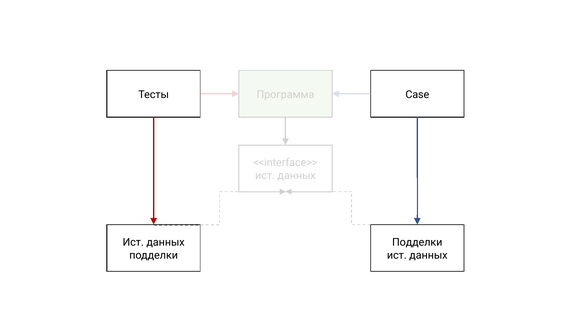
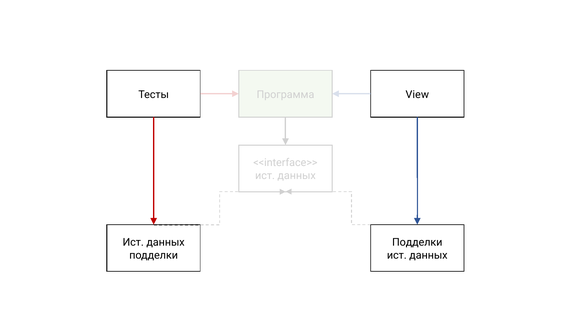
Case: Case -> View (417, 95)
